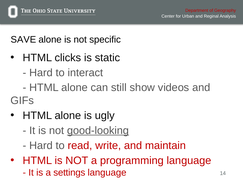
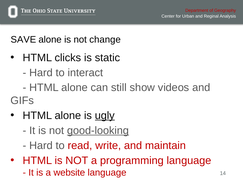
specific: specific -> change (105, 40)
ugly underline: none -> present (105, 116)
settings: settings -> website (69, 173)
